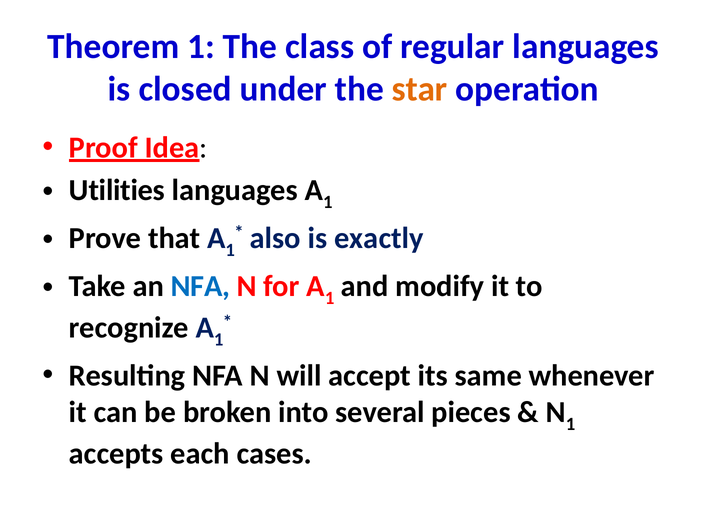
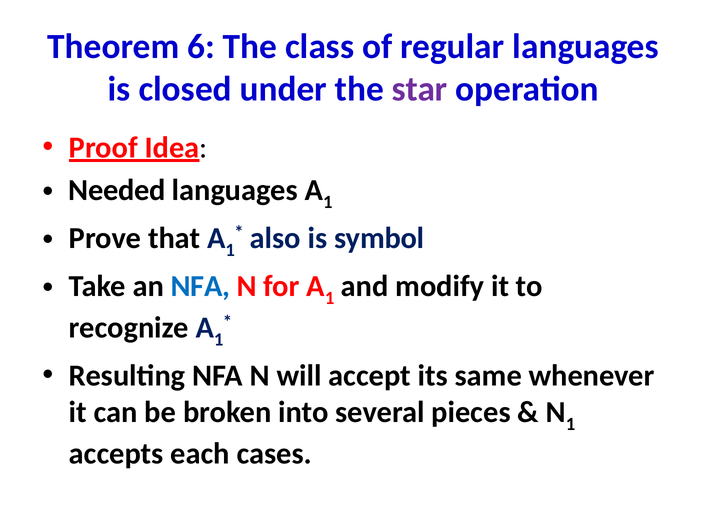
Theorem 1: 1 -> 6 (201, 47)
star colour: orange -> purple (420, 89)
Utilities: Utilities -> Needed (117, 190)
exactly: exactly -> symbol (379, 238)
